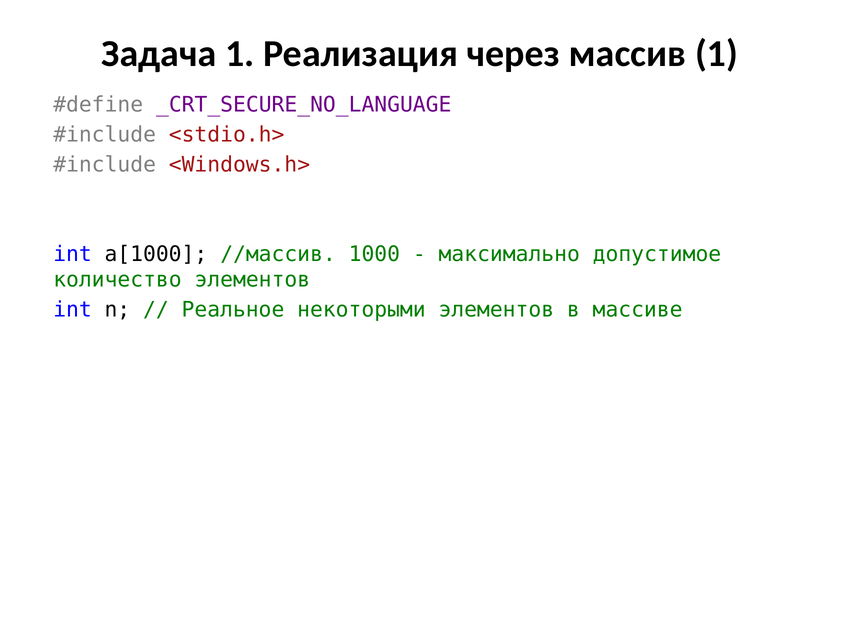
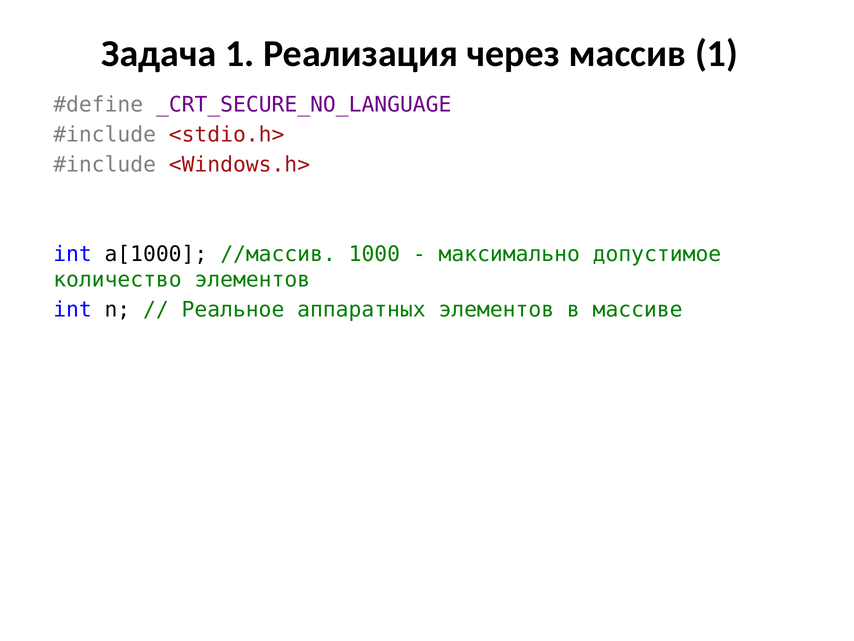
некоторыми: некоторыми -> аппаратных (361, 310)
